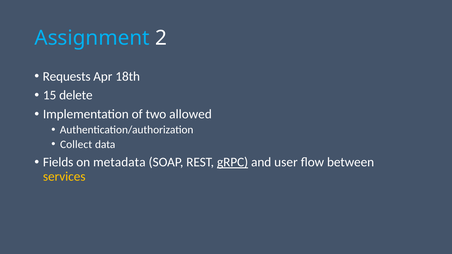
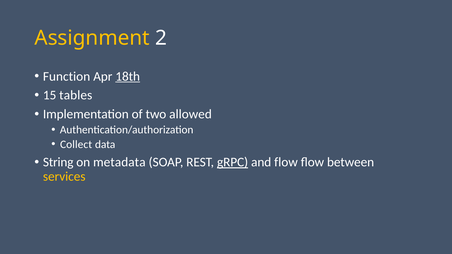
Assignment colour: light blue -> yellow (92, 38)
Requests: Requests -> Function (67, 76)
18th underline: none -> present (128, 76)
delete: delete -> tables (76, 95)
Fields: Fields -> String (58, 162)
and user: user -> flow (286, 162)
